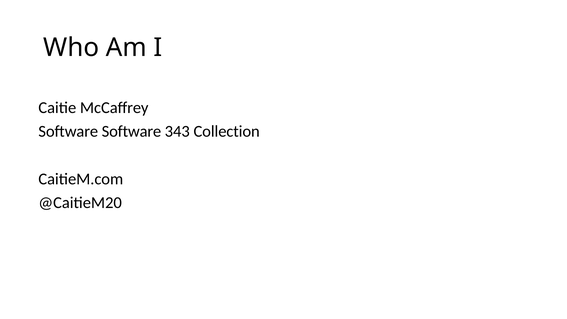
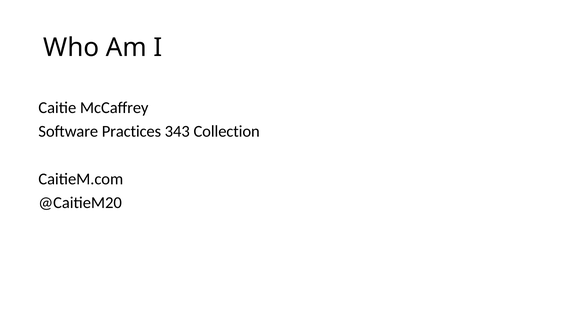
Software Software: Software -> Practices (131, 131)
